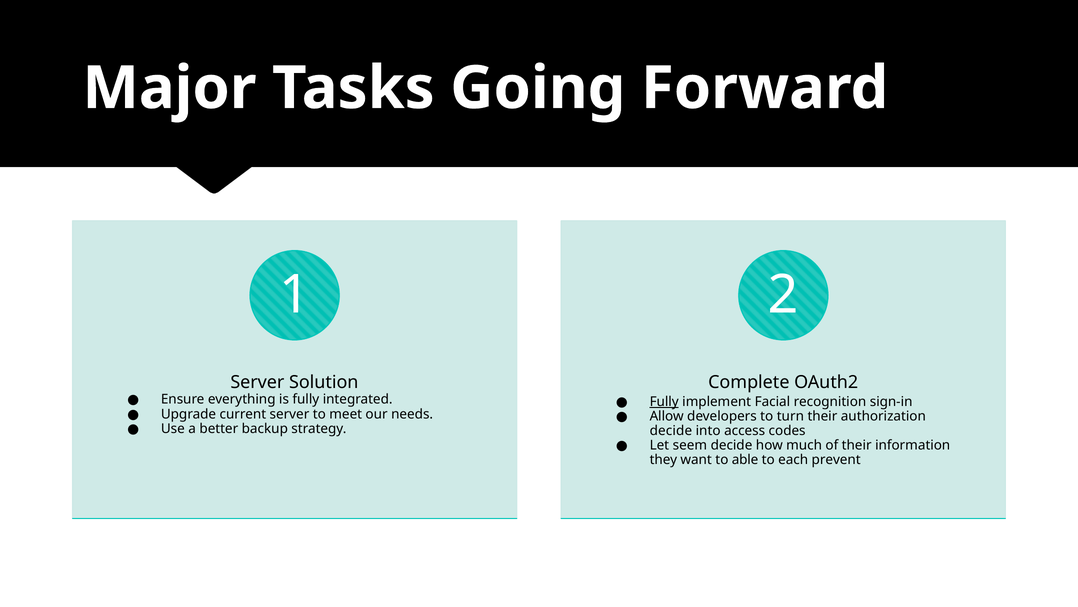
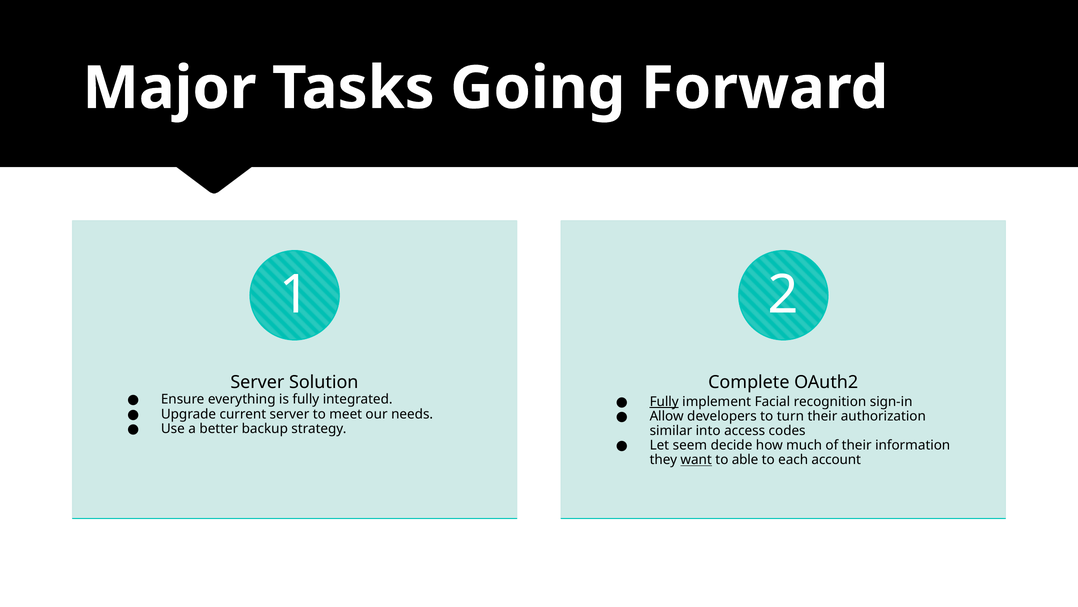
decide: decide -> similar (671, 430)
want underline: none -> present (696, 460)
prevent: prevent -> account (836, 460)
